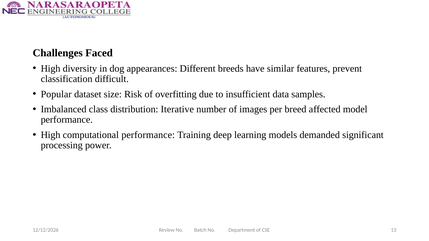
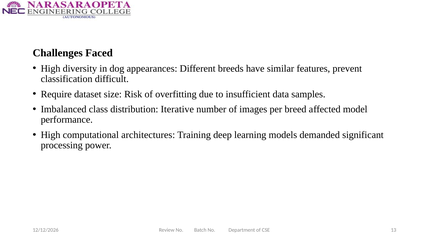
Popular: Popular -> Require (56, 94)
computational performance: performance -> architectures (148, 135)
